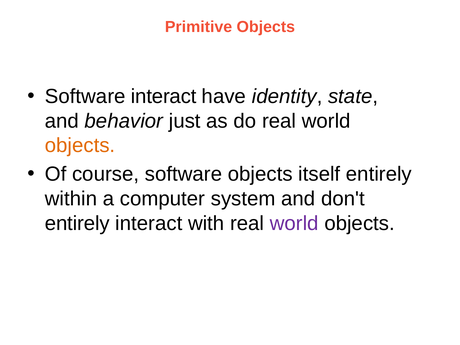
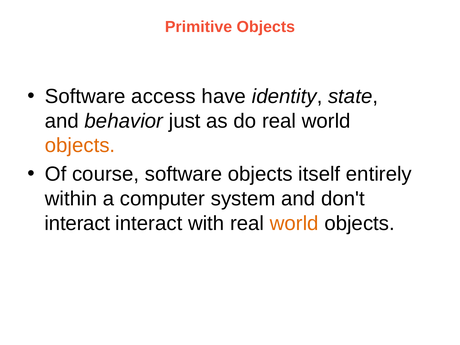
Software interact: interact -> access (163, 96)
entirely: entirely -> interact (77, 223)
world colour: purple -> orange (294, 223)
